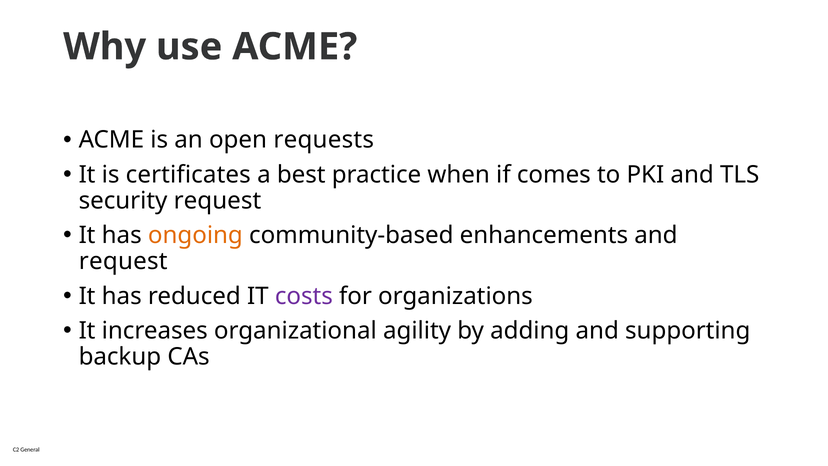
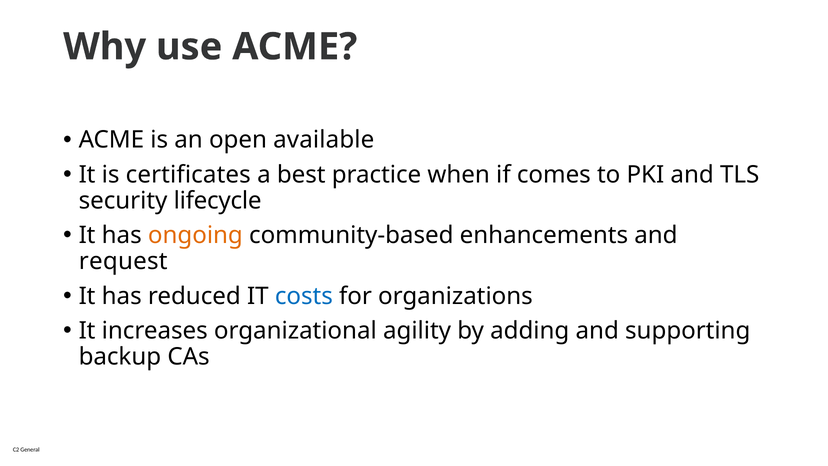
requests: requests -> available (324, 140)
security request: request -> lifecycle (218, 201)
costs colour: purple -> blue (304, 296)
